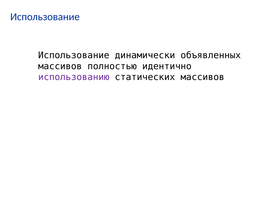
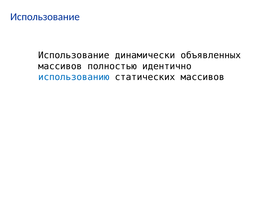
использованию colour: purple -> blue (74, 77)
